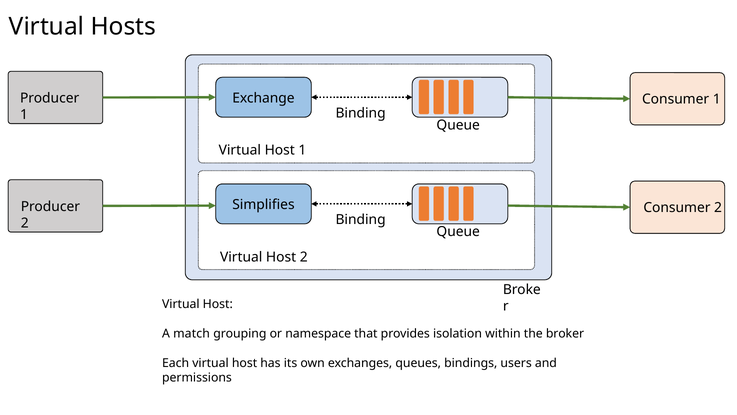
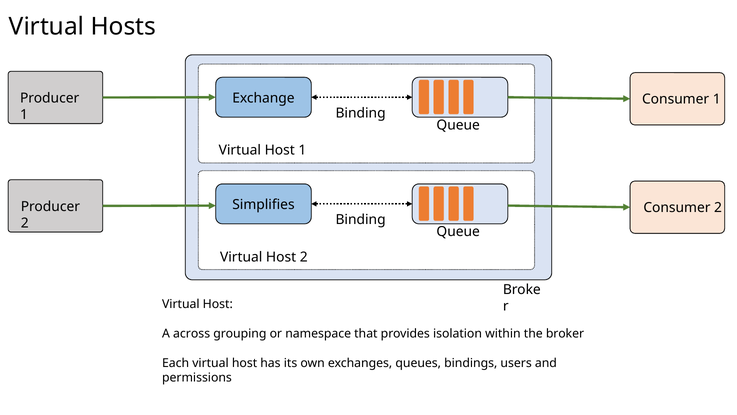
match: match -> across (192, 333)
